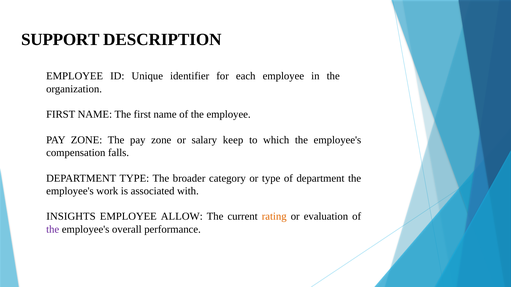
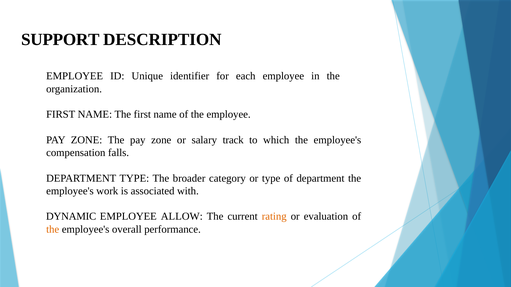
keep: keep -> track (233, 140)
INSIGHTS: INSIGHTS -> DYNAMIC (71, 217)
the colour: purple -> orange (53, 230)
